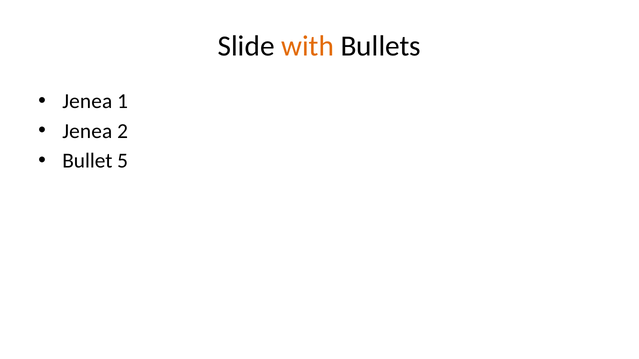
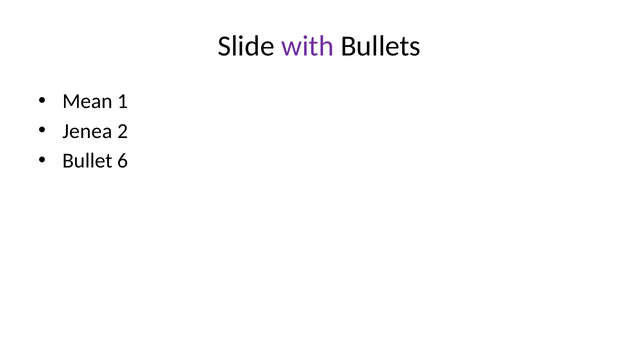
with colour: orange -> purple (308, 46)
Jenea: Jenea -> Mean (87, 101)
5: 5 -> 6 (123, 161)
